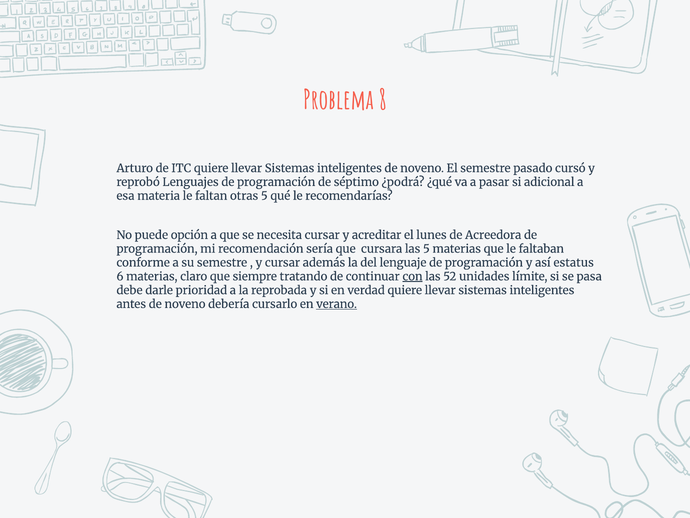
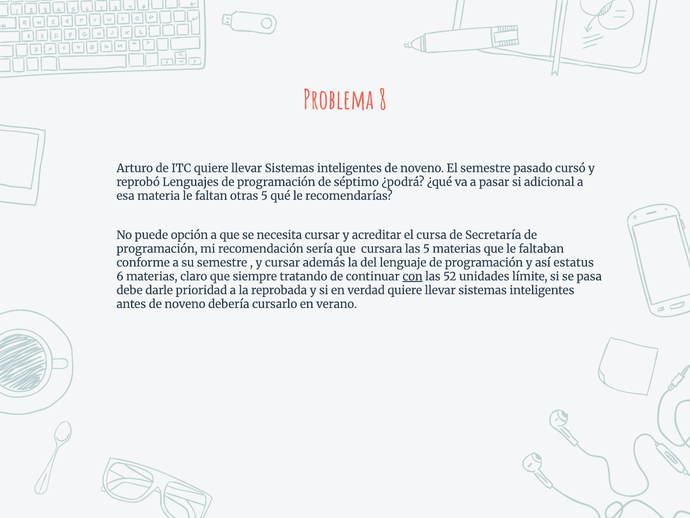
lunes: lunes -> cursa (431, 235)
Acreedora: Acreedora -> Secretaría (493, 235)
verano underline: present -> none (337, 304)
